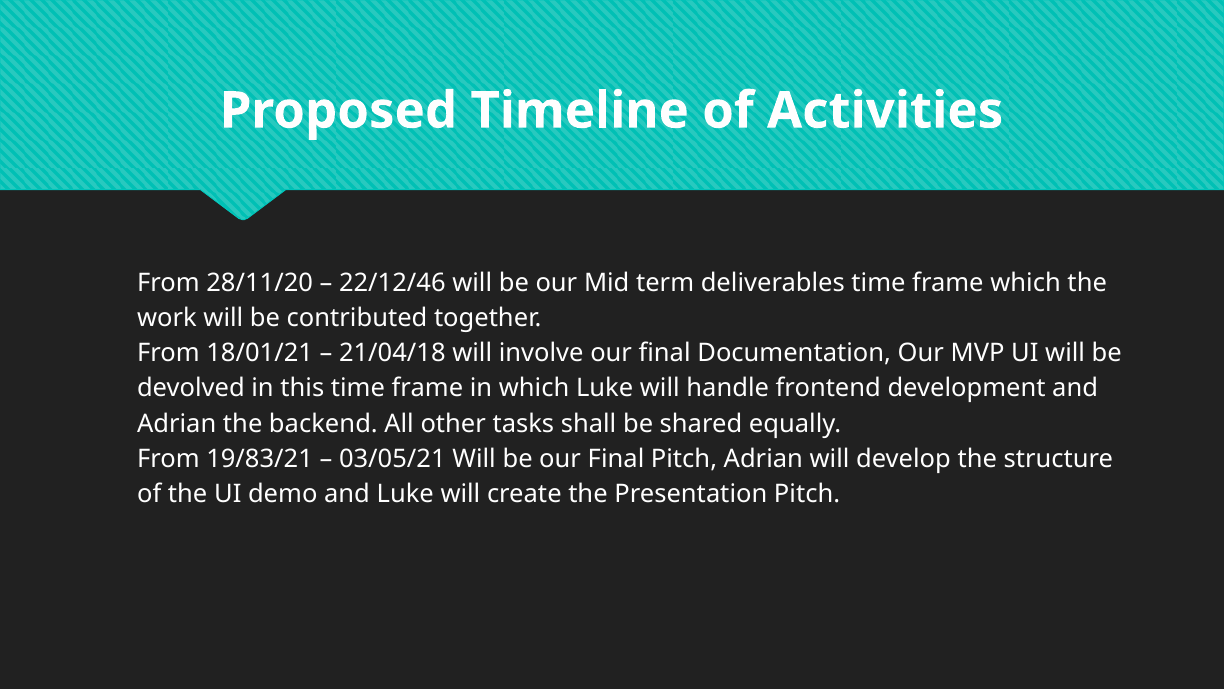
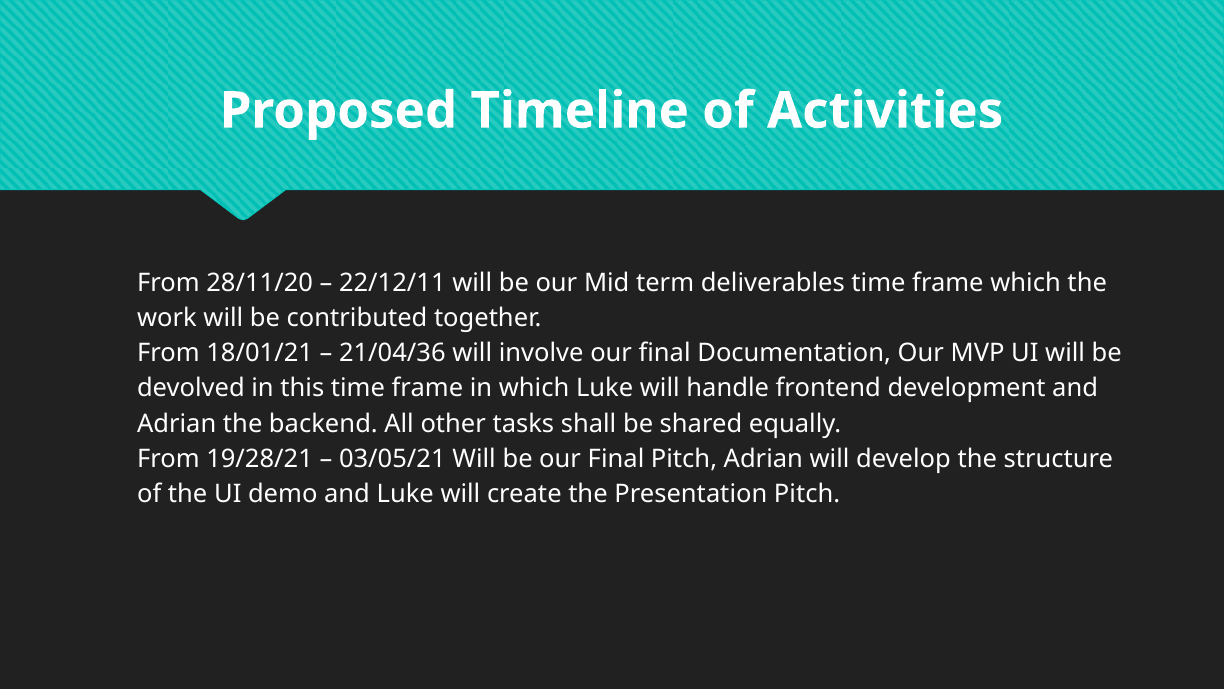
22/12/46: 22/12/46 -> 22/12/11 (392, 283)
21/04/18: 21/04/18 -> 21/04/36 (392, 353)
19/83/21: 19/83/21 -> 19/28/21 (260, 459)
